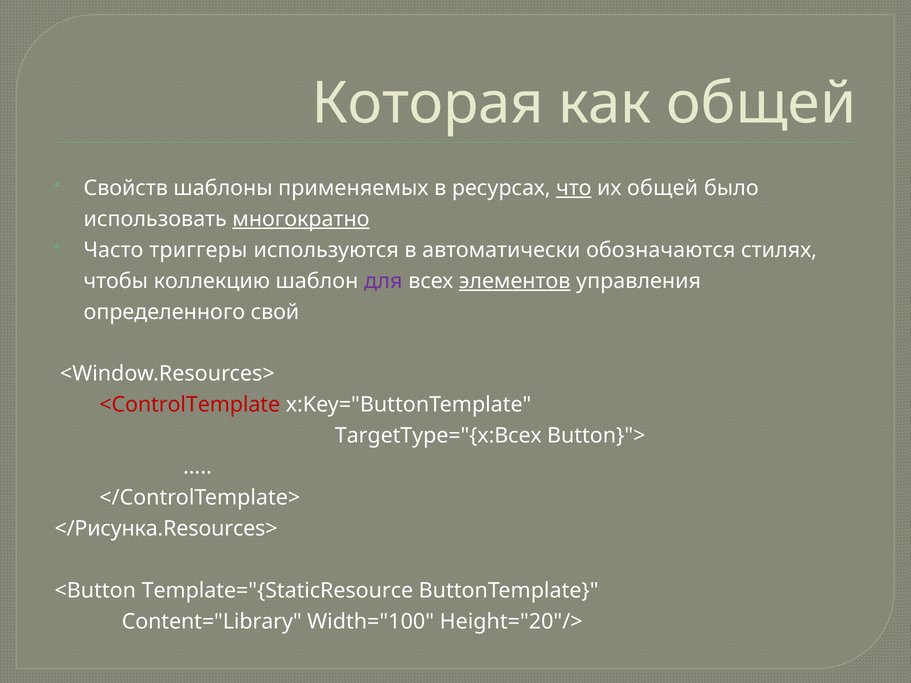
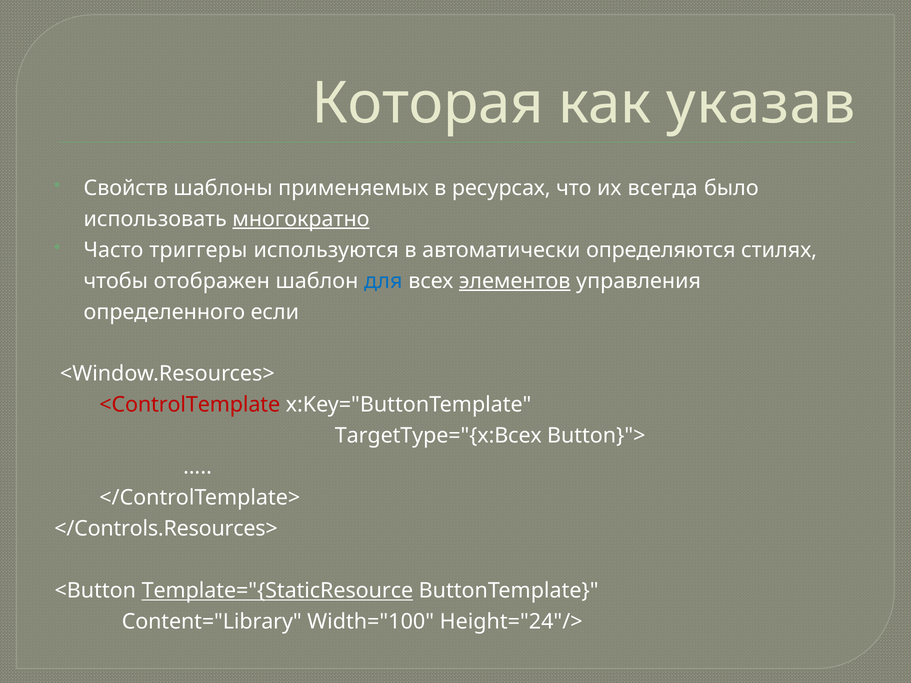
как общей: общей -> указав (761, 104)
что underline: present -> none (574, 188)
их общей: общей -> всегда (663, 188)
обозначаются: обозначаются -> определяются (661, 250)
коллекцию: коллекцию -> отображен (212, 281)
для colour: purple -> blue (383, 281)
свой: свой -> если (275, 312)
</Рисунка.Resources>: </Рисунка.Resources> -> </Controls.Resources> (166, 529)
Template="{StaticResource underline: none -> present (277, 591)
Height="20"/>: Height="20"/> -> Height="24"/> (511, 622)
